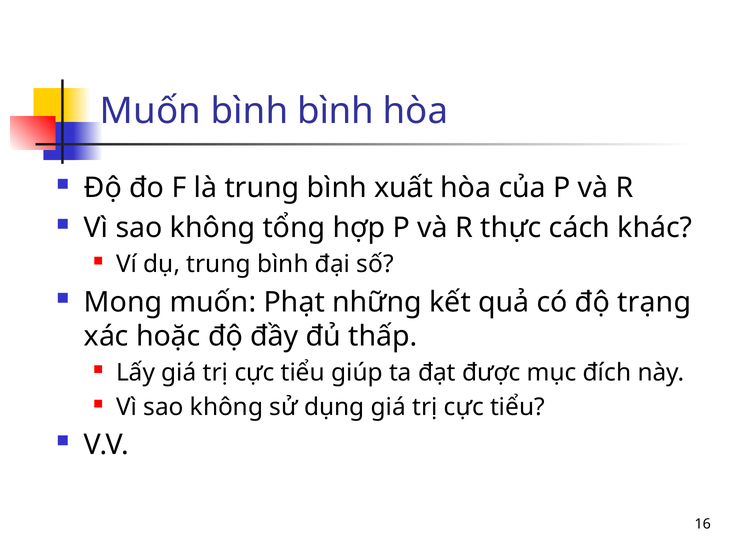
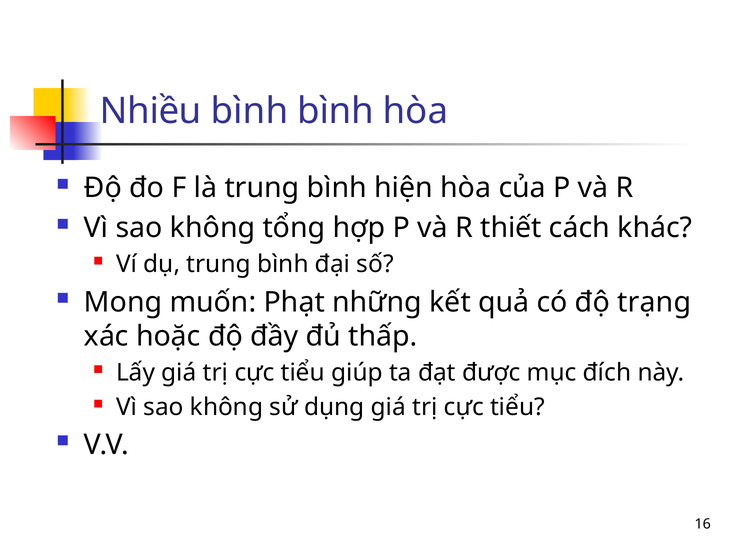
Muốn: Muốn -> Nhiều (151, 111)
xuất: xuất -> hiện (404, 188)
thực: thực -> thiết (511, 228)
